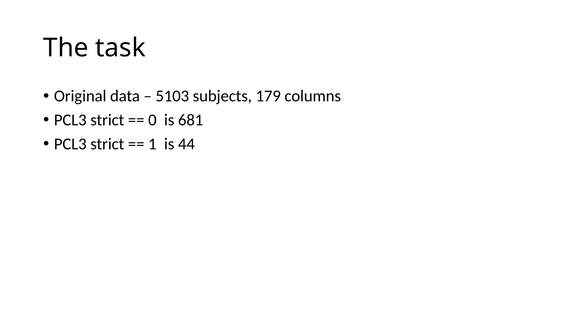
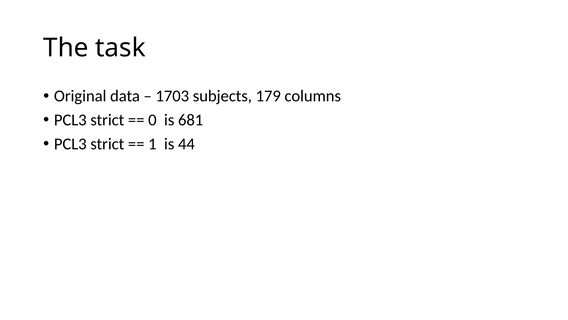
5103: 5103 -> 1703 (172, 96)
